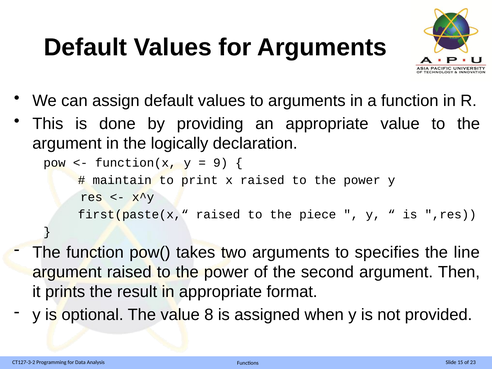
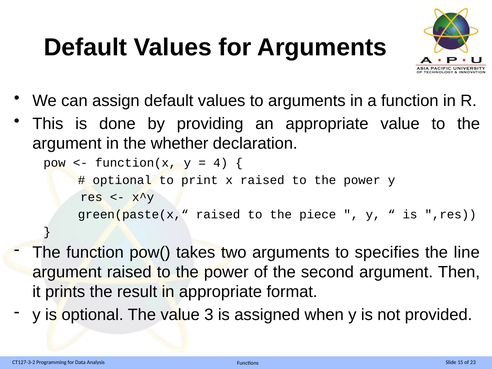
logically: logically -> whether (180, 143)
9: 9 -> 4 (221, 163)
maintain: maintain -> optional (122, 180)
first(paste(x,“: first(paste(x,“ -> green(paste(x,“ (133, 214)
8: 8 -> 3 (209, 315)
